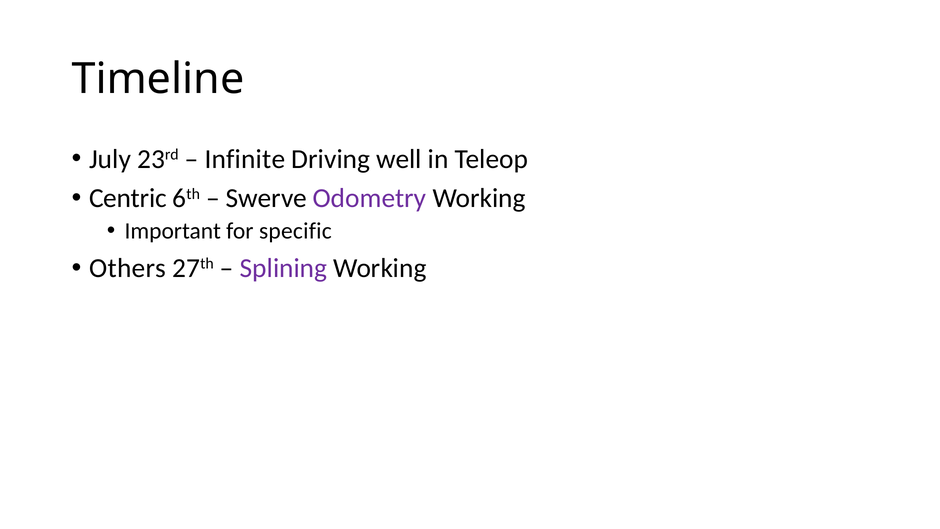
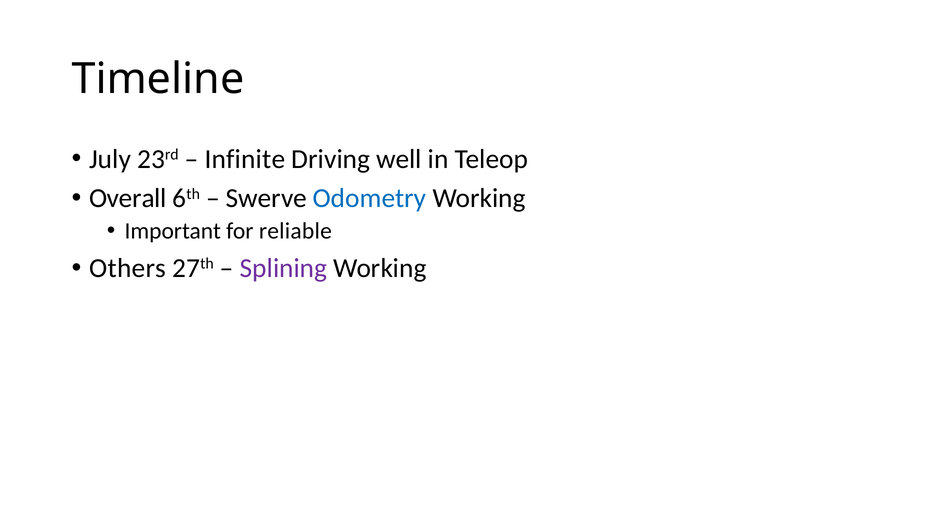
Centric: Centric -> Overall (128, 198)
Odometry colour: purple -> blue (370, 198)
specific: specific -> reliable (295, 231)
